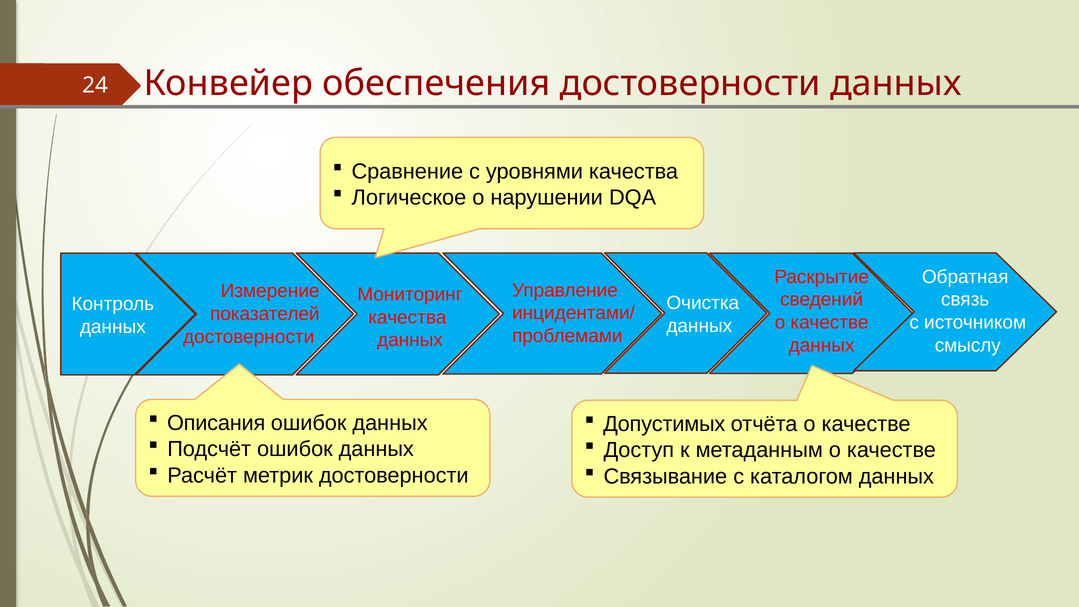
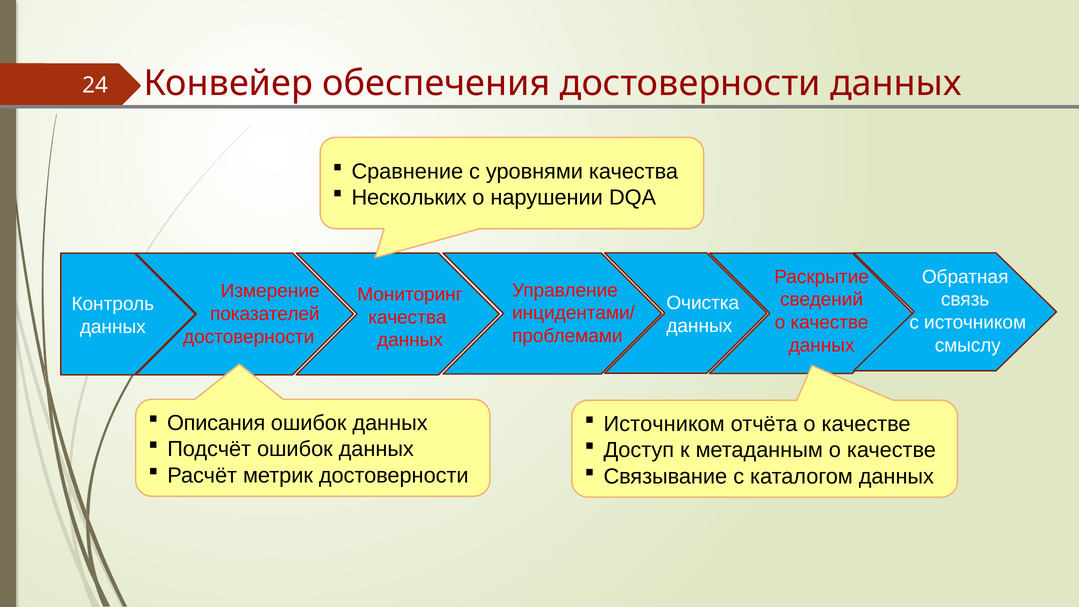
Логическое: Логическое -> Нескольких (409, 198)
Допустимых: Допустимых -> Источником (664, 424)
